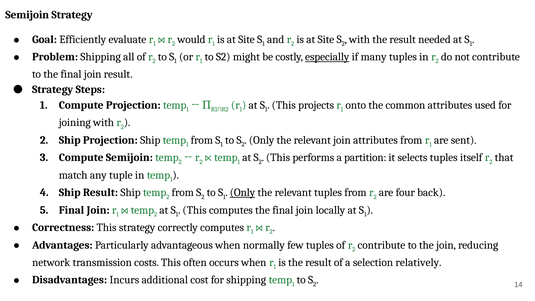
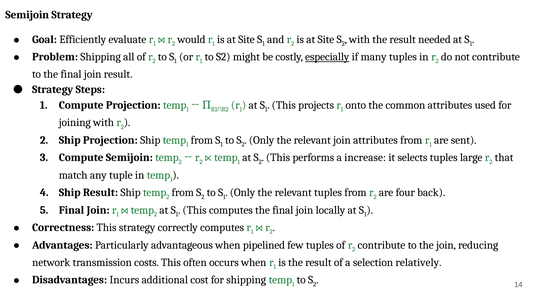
partition: partition -> increase (365, 158)
itself: itself -> large (471, 158)
Only underline: present -> none (242, 193)
normally: normally -> pipelined (264, 245)
